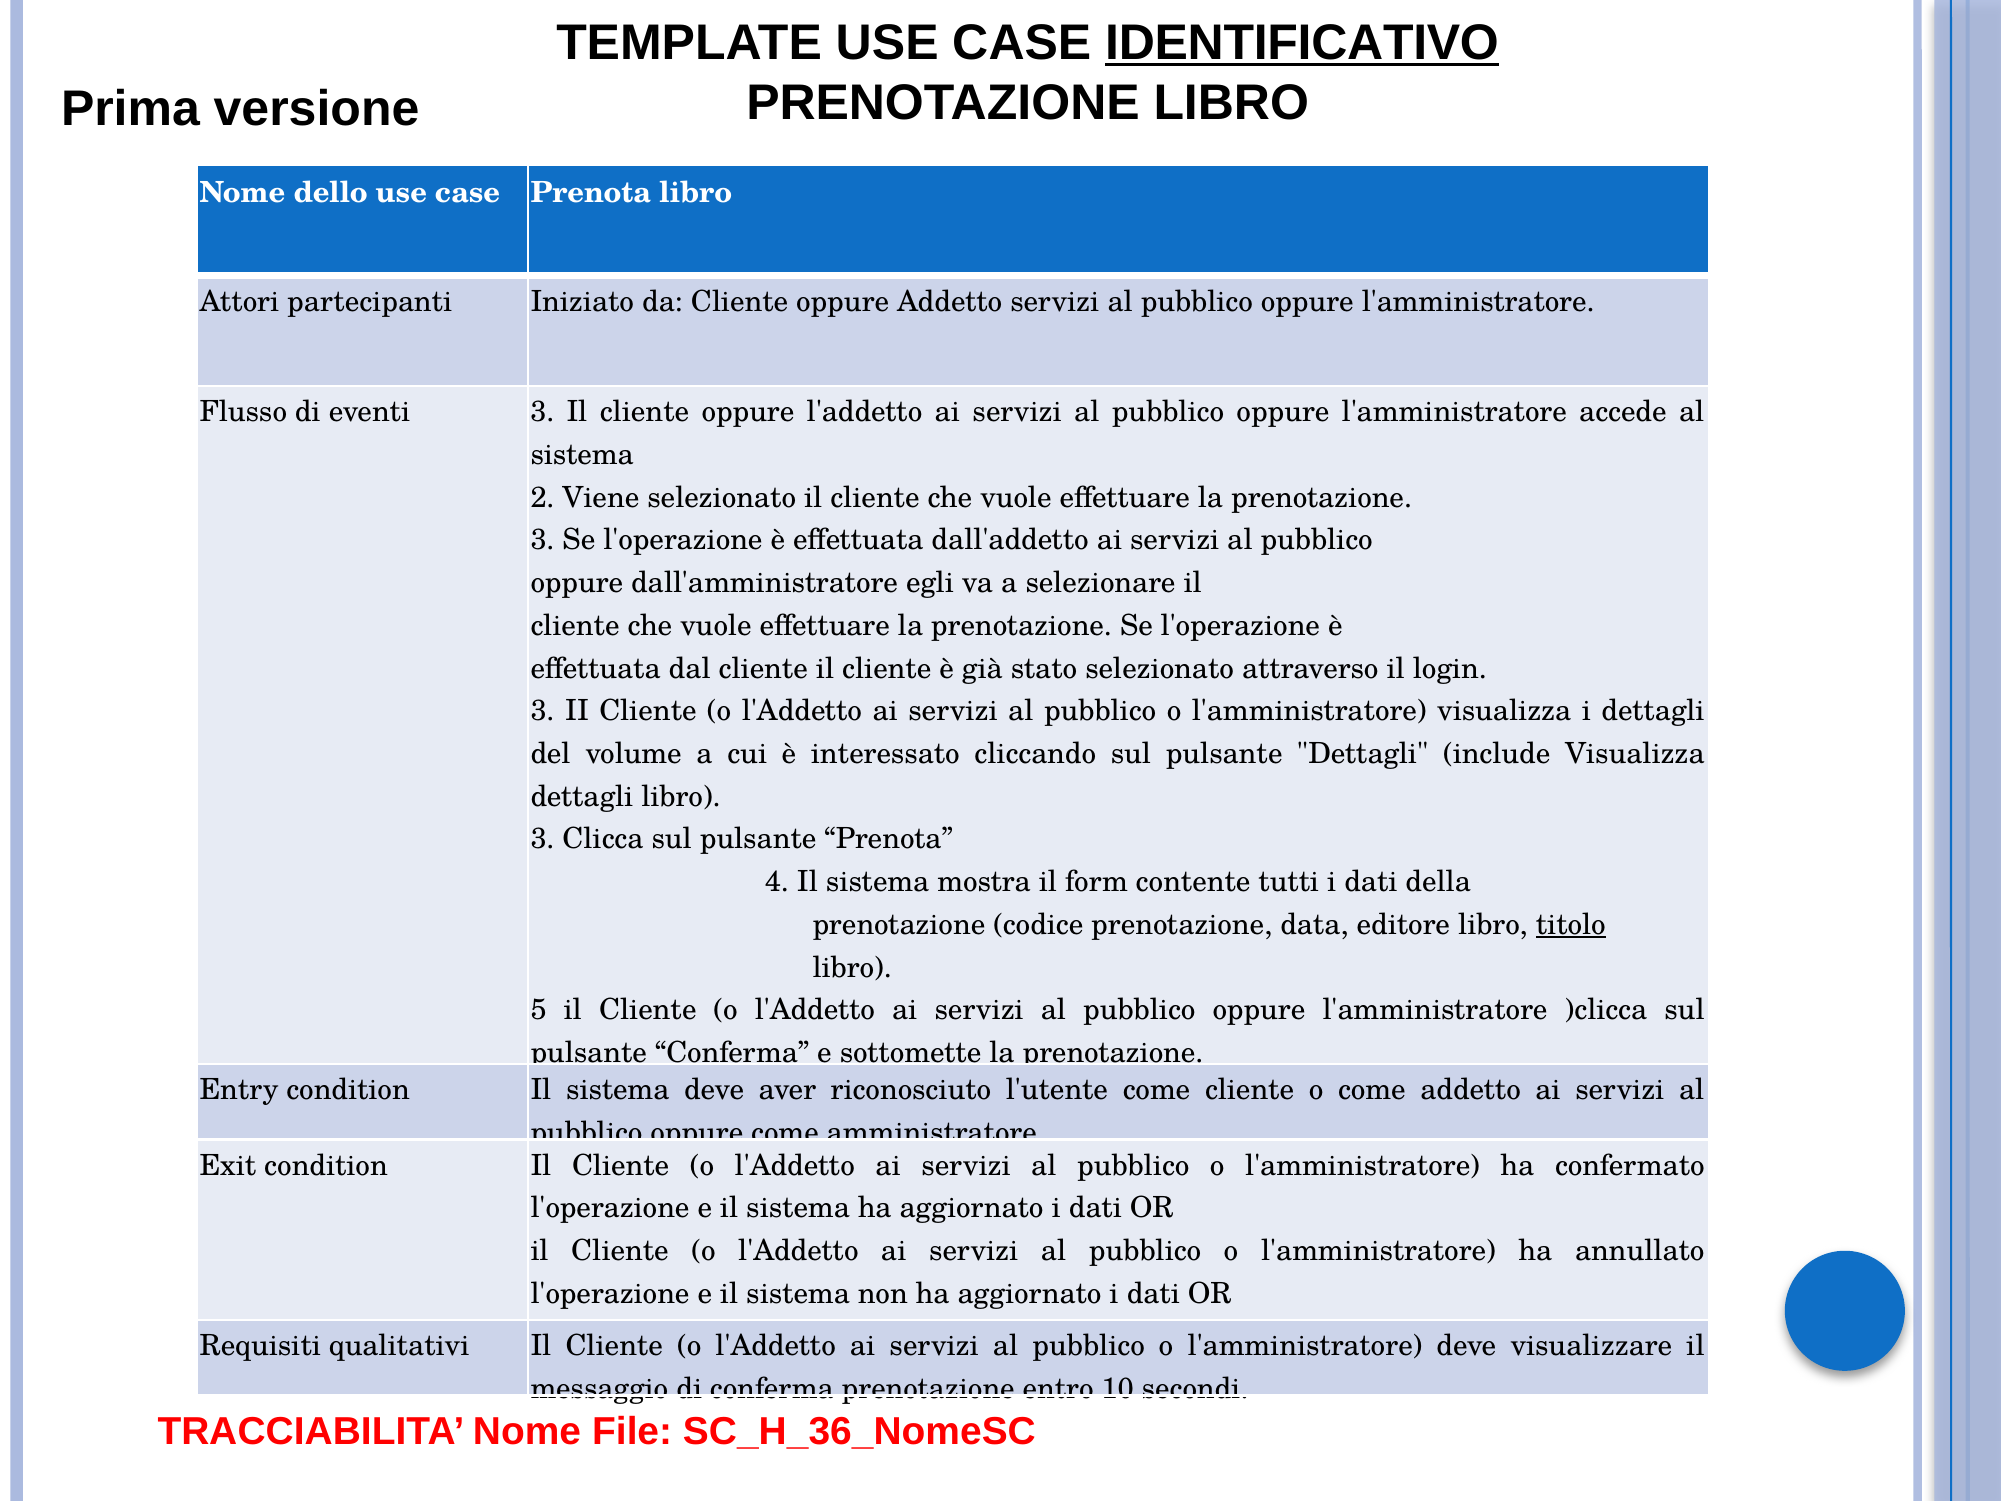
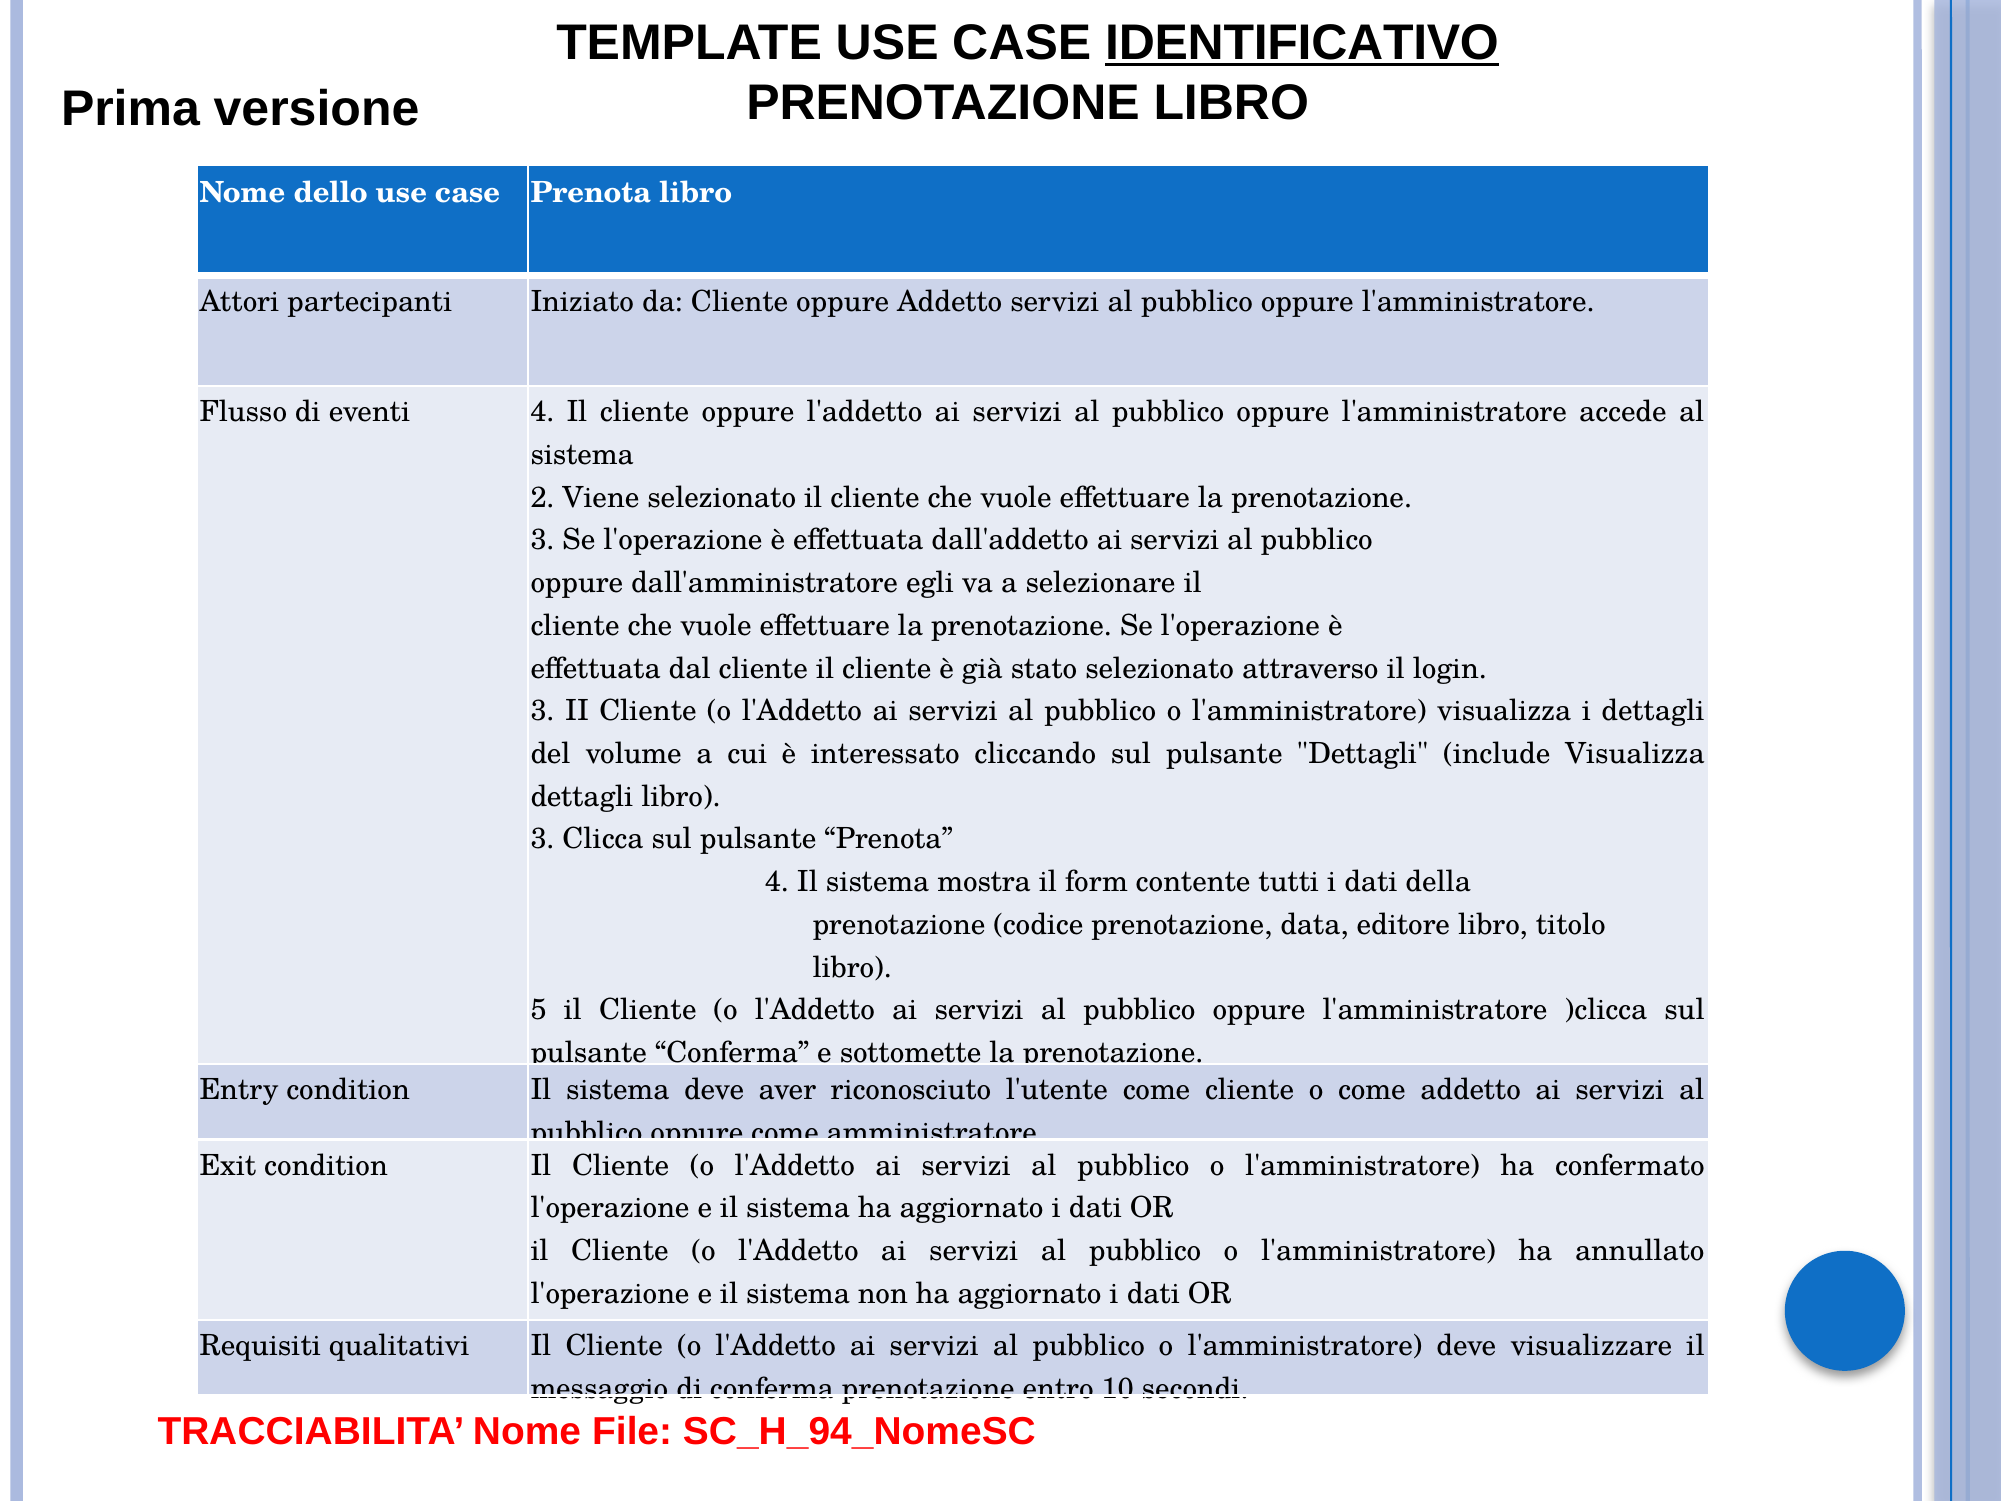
eventi 3: 3 -> 4 (542, 412)
titolo underline: present -> none (1571, 925)
SC_H_36_NomeSC: SC_H_36_NomeSC -> SC_H_94_NomeSC (859, 1431)
